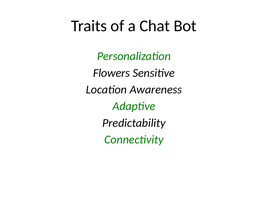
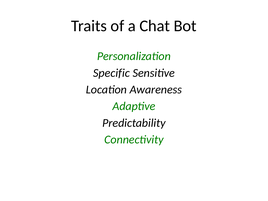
Flowers: Flowers -> Specific (111, 73)
